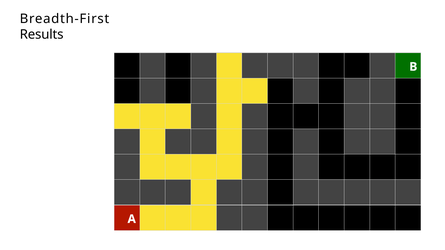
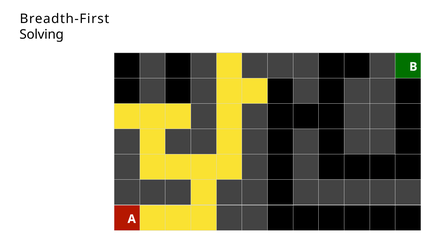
Results: Results -> Solving (42, 35)
